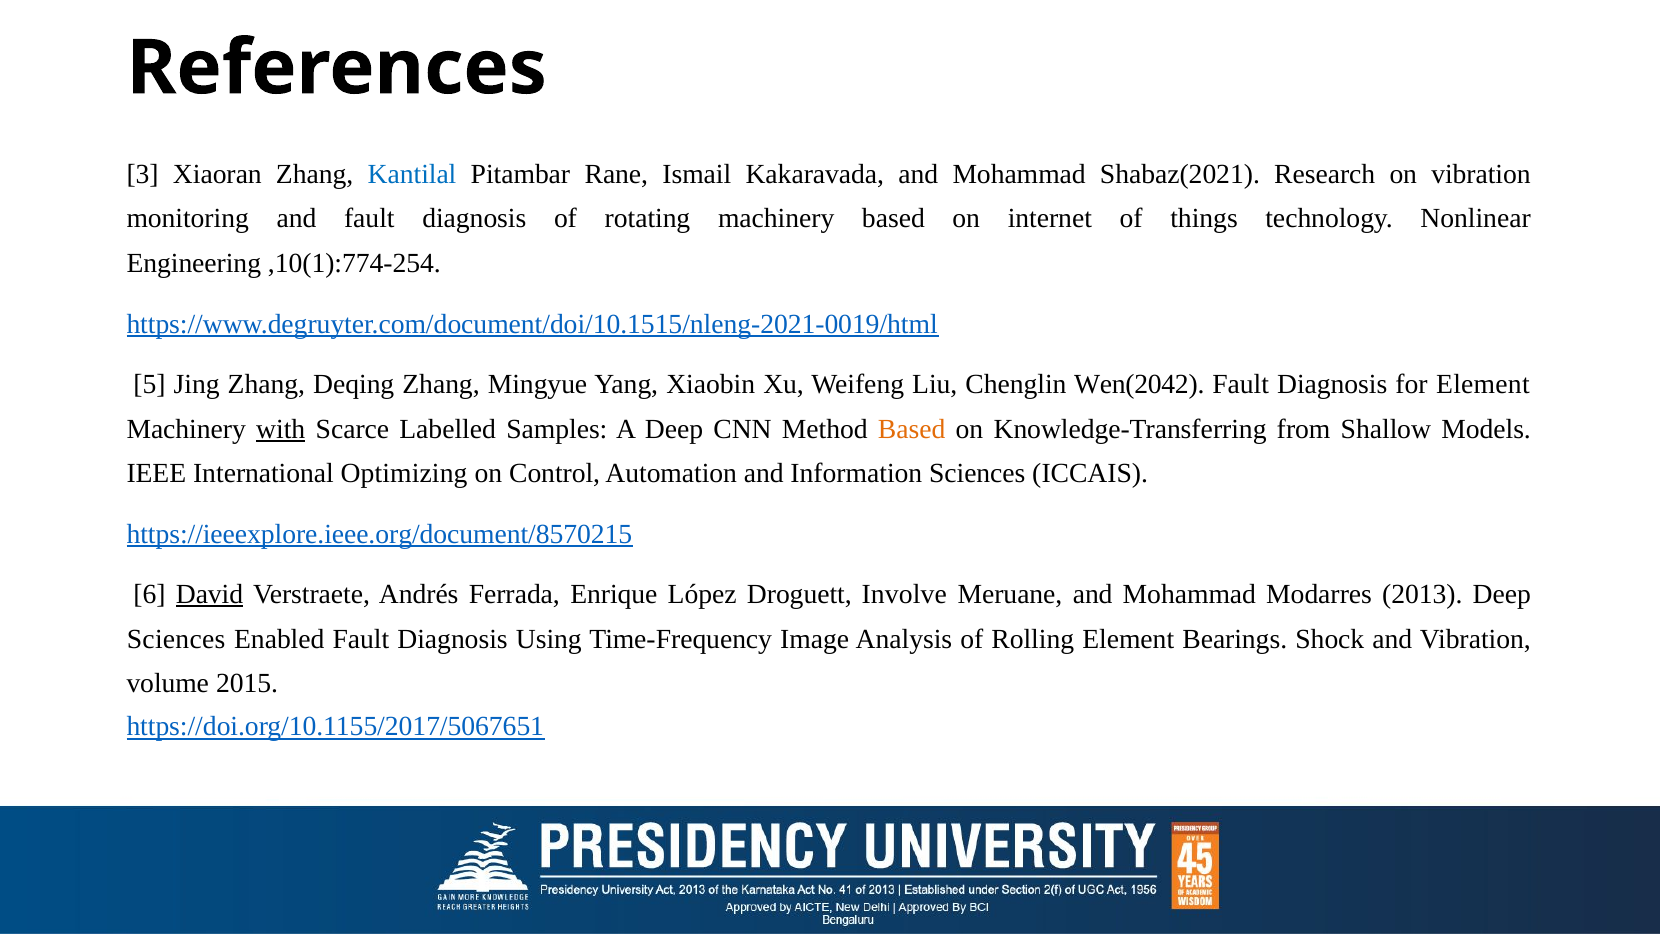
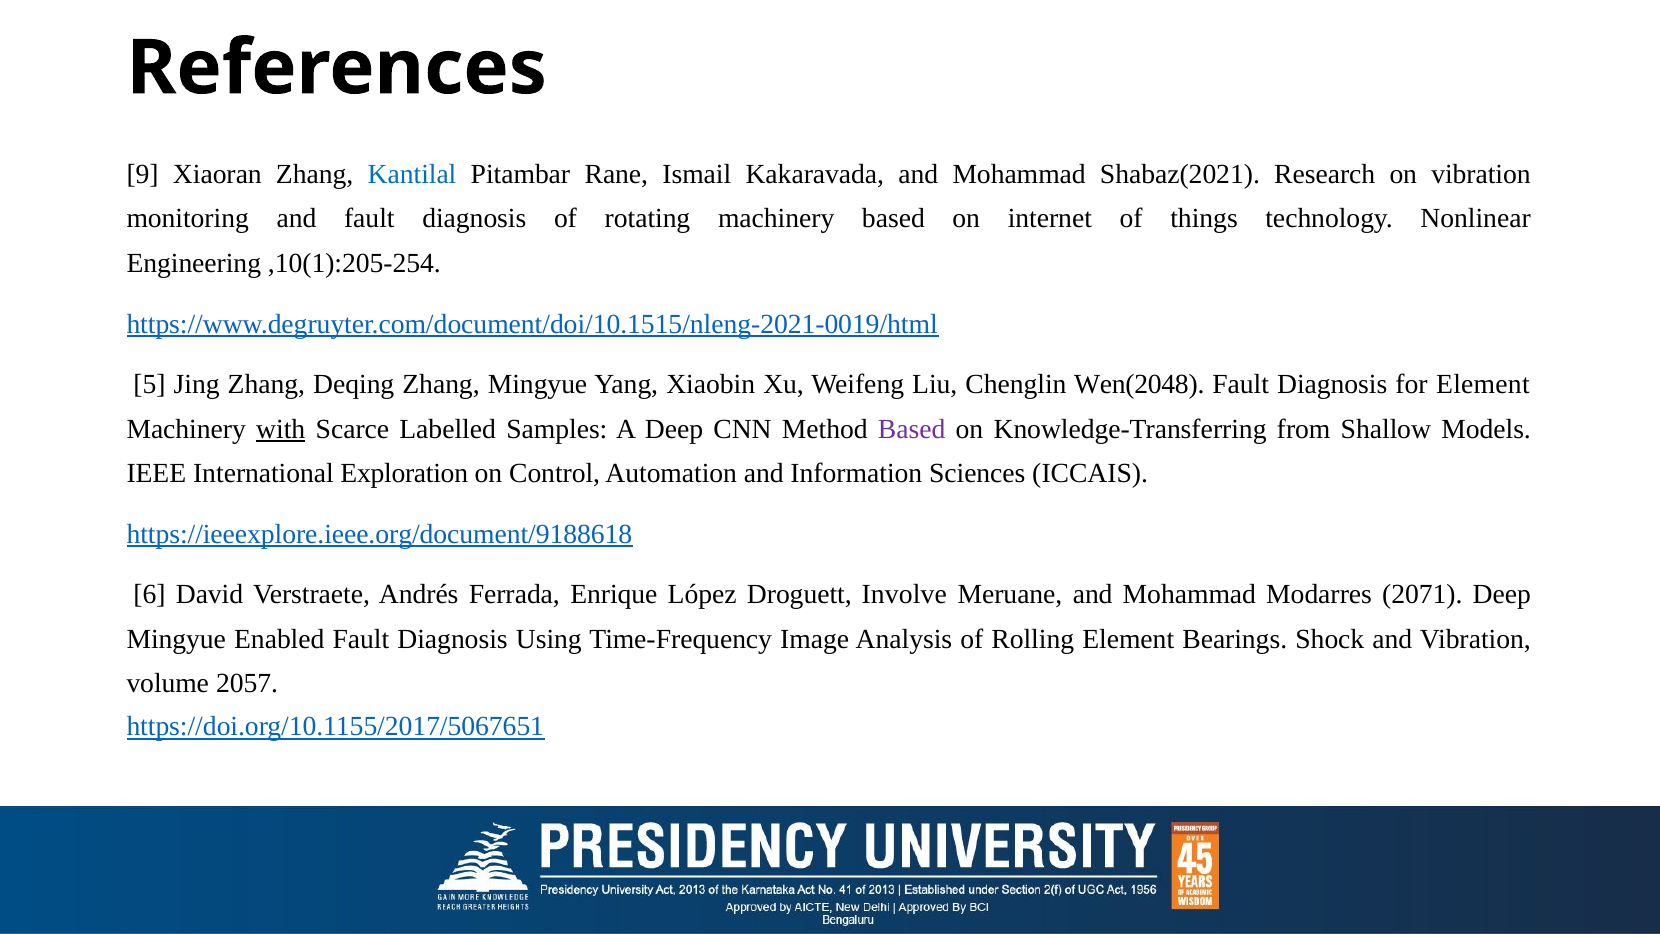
3: 3 -> 9 (143, 174)
,10(1):774-254: ,10(1):774-254 -> ,10(1):205-254 (354, 264)
Wen(2042: Wen(2042 -> Wen(2048 (1139, 384)
Based colour: orange -> purple (912, 429)
Optimizing: Optimizing -> Exploration (404, 474)
https://ieeexplore.ieee.org/document/8570215: https://ieeexplore.ieee.org/document/8570215 -> https://ieeexplore.ieee.org/document/9188618 (379, 534)
David underline: present -> none (210, 594)
2013: 2013 -> 2071 (1422, 594)
Sciences: Sciences -> Mingyue (176, 639)
2015: 2015 -> 2057 (247, 684)
